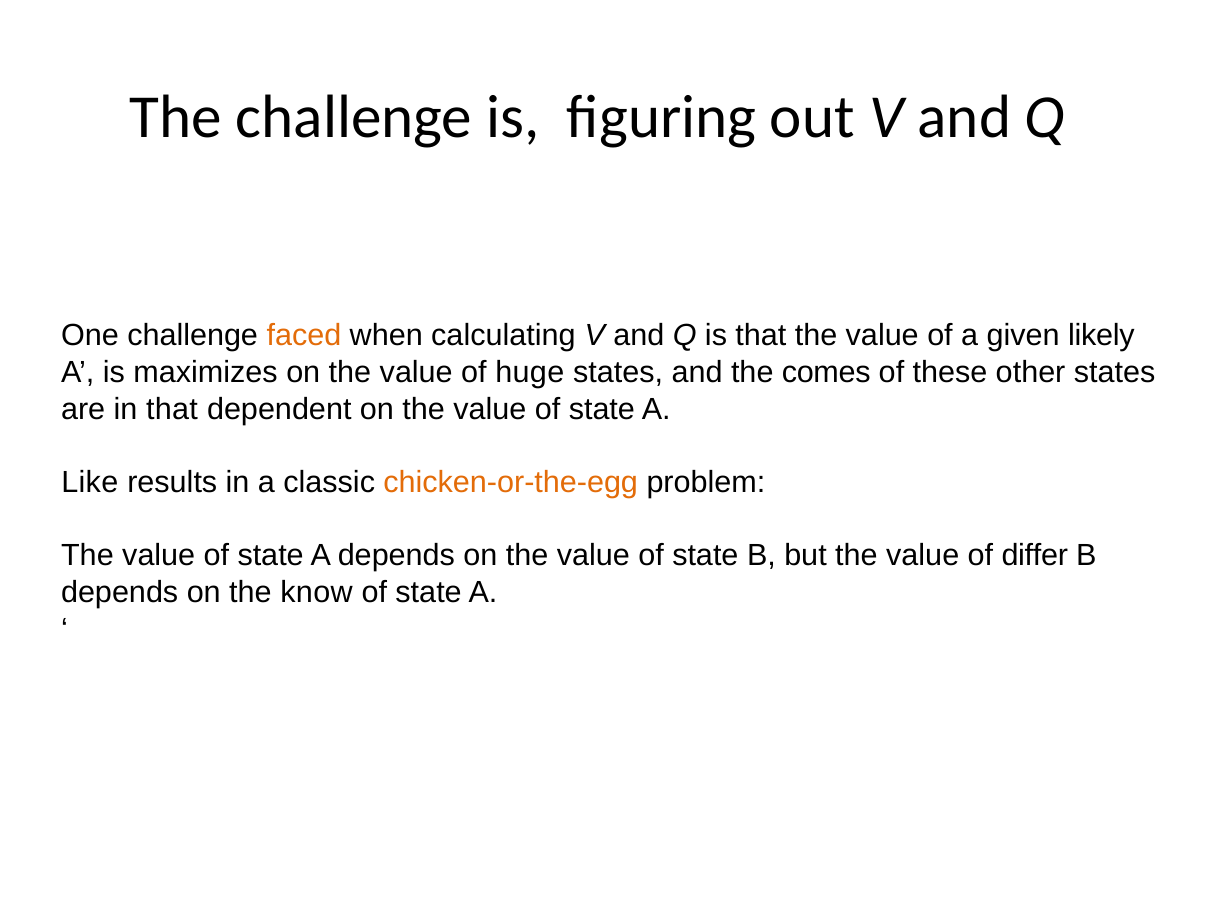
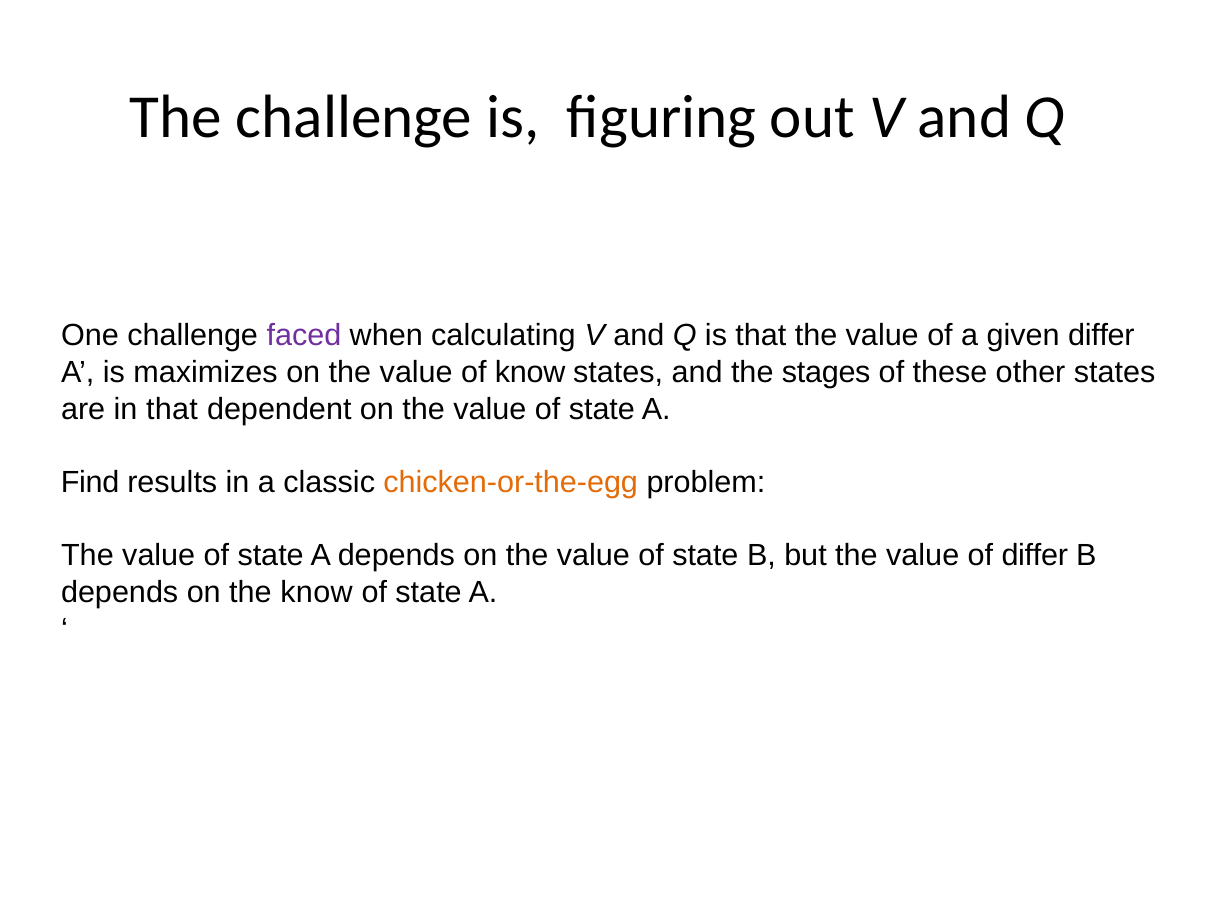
faced colour: orange -> purple (304, 336)
given likely: likely -> differ (1101, 336)
of huge: huge -> know (530, 373)
comes: comes -> stages (826, 373)
Like: Like -> Find (90, 483)
